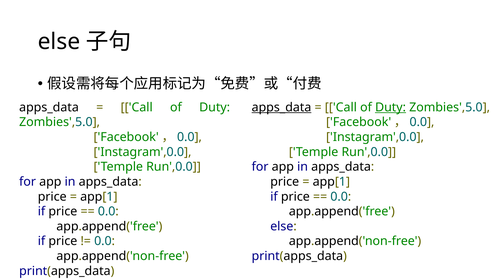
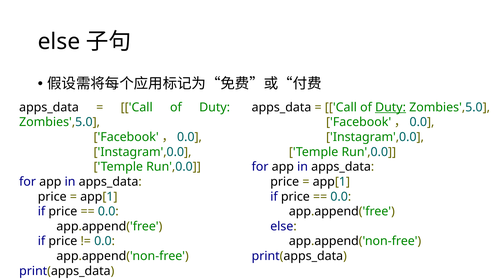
apps_data underline: present -> none (281, 107)
